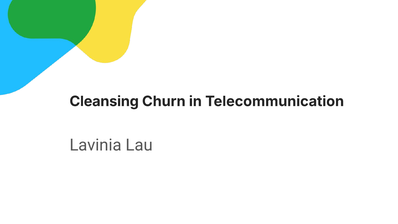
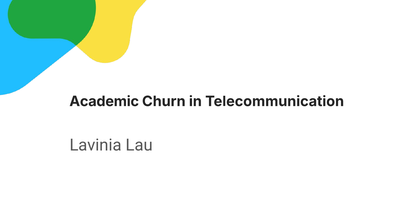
Cleansing: Cleansing -> Academic (104, 101)
